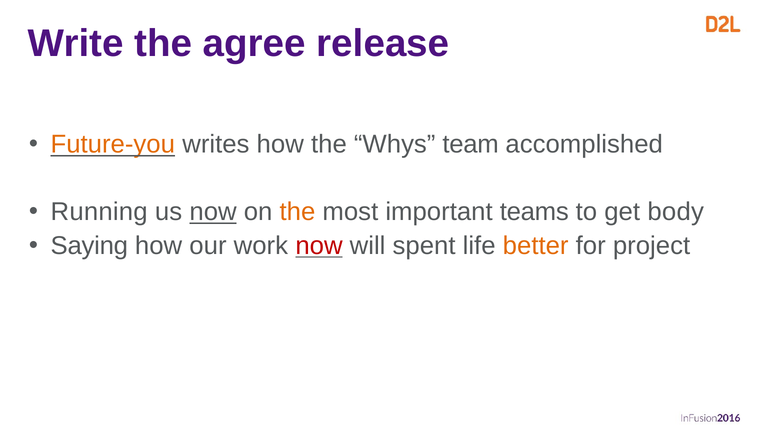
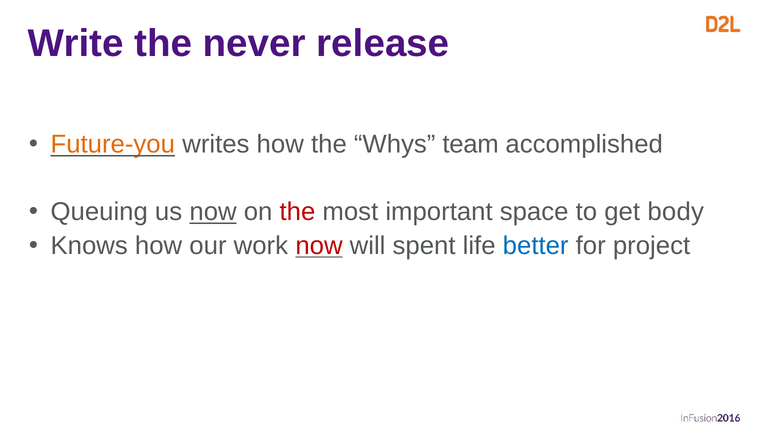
agree: agree -> never (254, 43)
Running: Running -> Queuing (99, 212)
the colour: orange -> red (297, 212)
teams: teams -> space (534, 212)
Saying: Saying -> Knows (89, 246)
better colour: orange -> blue (536, 246)
